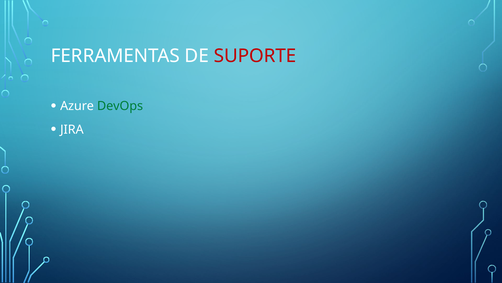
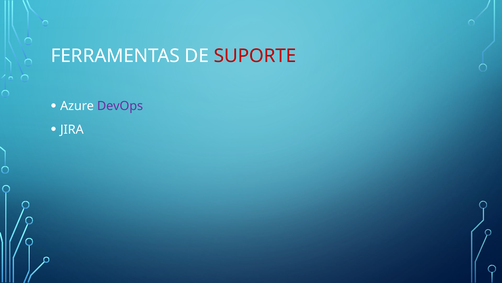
DevOps colour: green -> purple (120, 106)
